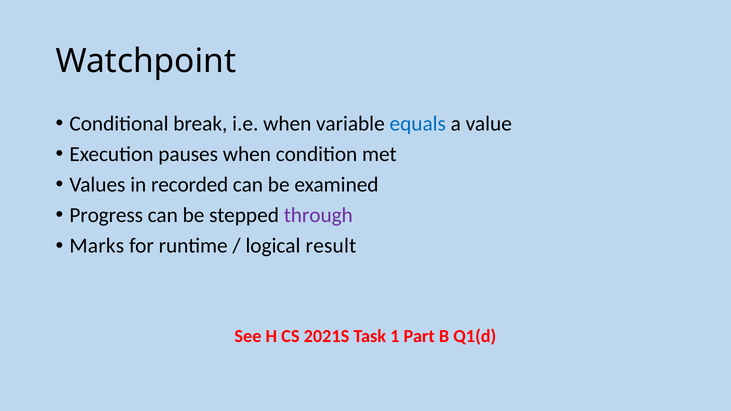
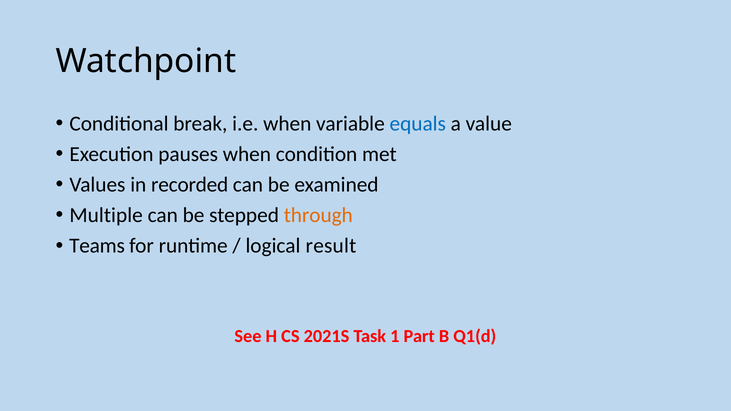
Progress: Progress -> Multiple (106, 215)
through colour: purple -> orange (318, 215)
Marks: Marks -> Teams (97, 246)
